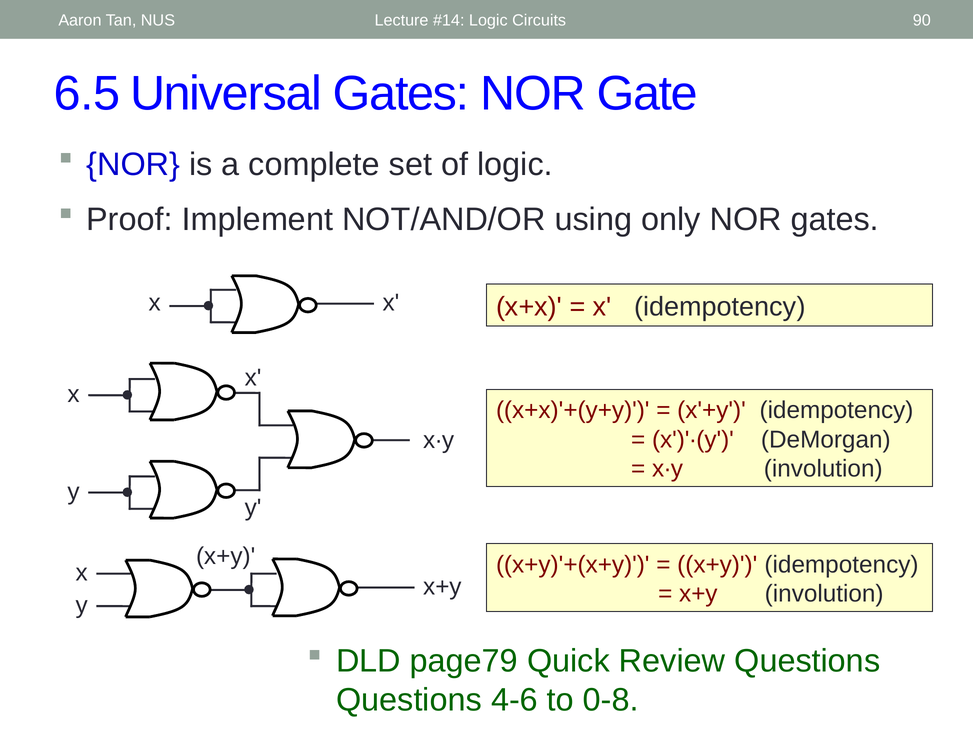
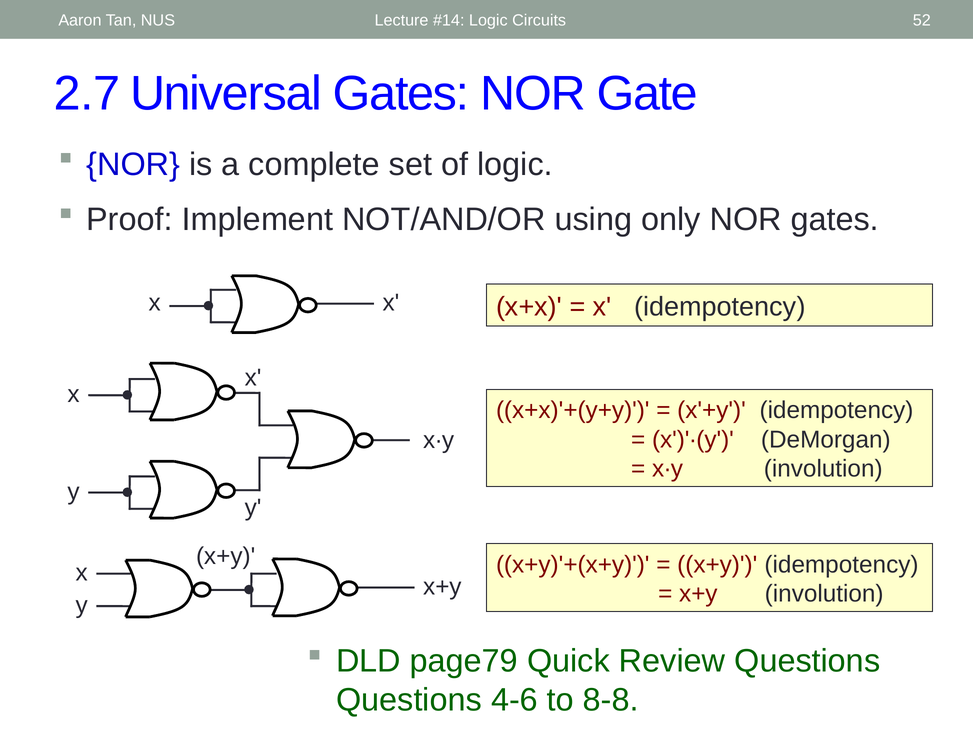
90: 90 -> 52 (922, 21)
6.5: 6.5 -> 2.7 (87, 93)
0-8: 0-8 -> 8-8 (611, 700)
